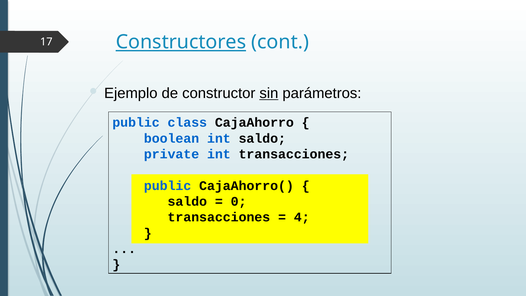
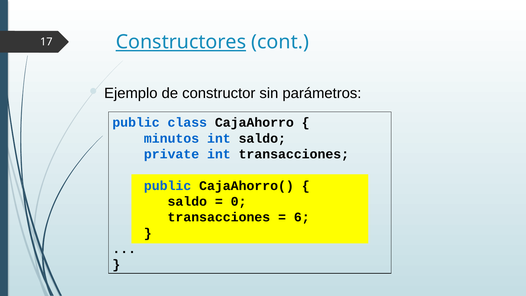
sin underline: present -> none (269, 93)
boolean: boolean -> minutos (172, 138)
4: 4 -> 6 (302, 217)
